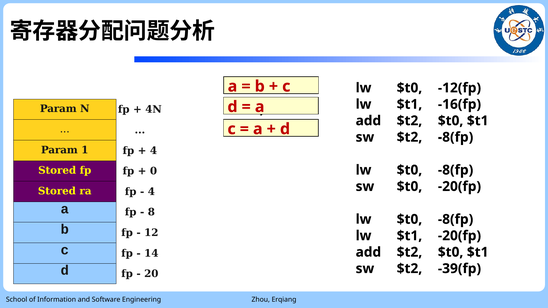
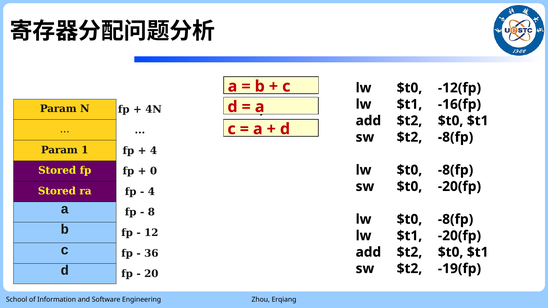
14: 14 -> 36 (151, 253)
-39(fp: -39(fp -> -19(fp (459, 269)
